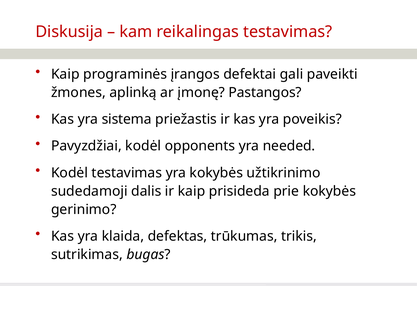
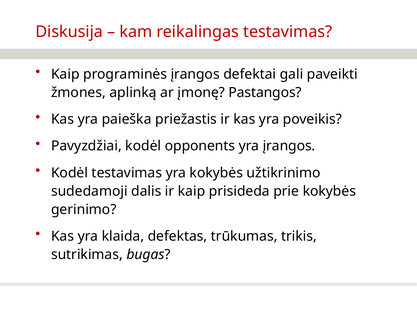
sistema: sistema -> paieška (127, 119)
yra needed: needed -> įrangos (289, 146)
